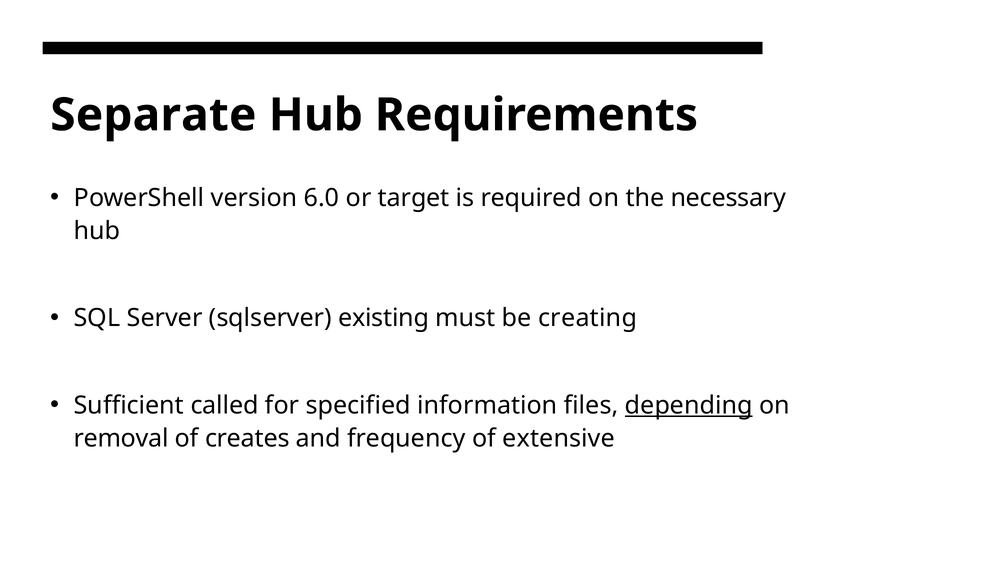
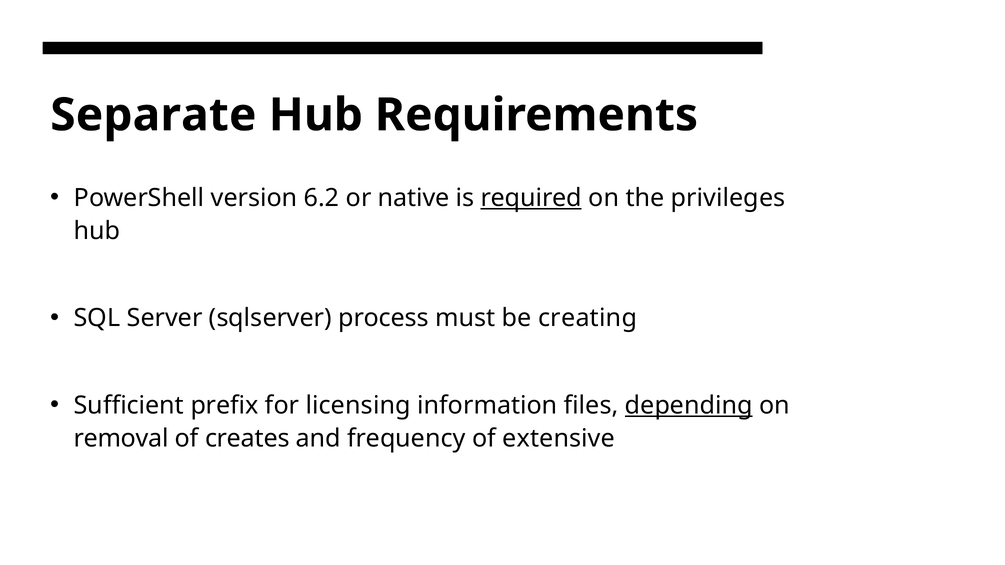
6.0: 6.0 -> 6.2 (322, 198)
target: target -> native (414, 198)
required underline: none -> present (531, 198)
necessary: necessary -> privileges (728, 198)
existing: existing -> process (384, 318)
called: called -> prefix (225, 406)
specified: specified -> licensing (358, 406)
